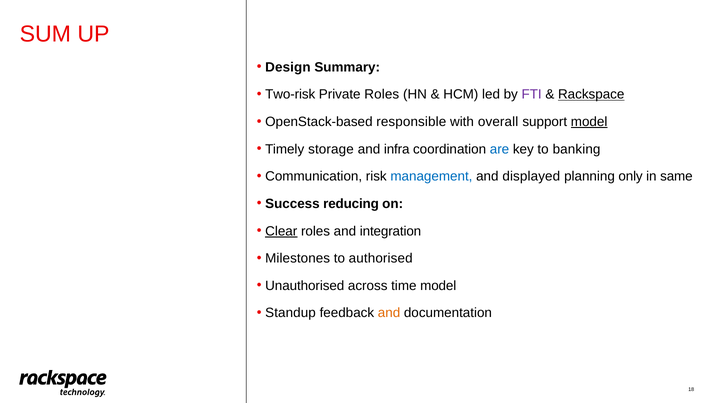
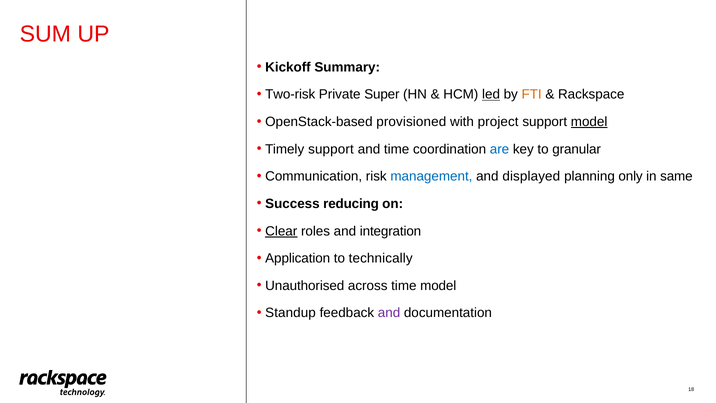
Design: Design -> Kickoff (288, 67)
Private Roles: Roles -> Super (382, 94)
led underline: none -> present (491, 94)
FTI colour: purple -> orange (532, 94)
Rackspace underline: present -> none (591, 94)
responsible: responsible -> provisioned (411, 122)
overall: overall -> project (498, 122)
Timely storage: storage -> support (331, 149)
and infra: infra -> time (397, 149)
banking: banking -> granular (577, 149)
Milestones: Milestones -> Application (298, 258)
authorised: authorised -> technically (381, 258)
and colour: orange -> purple (389, 313)
